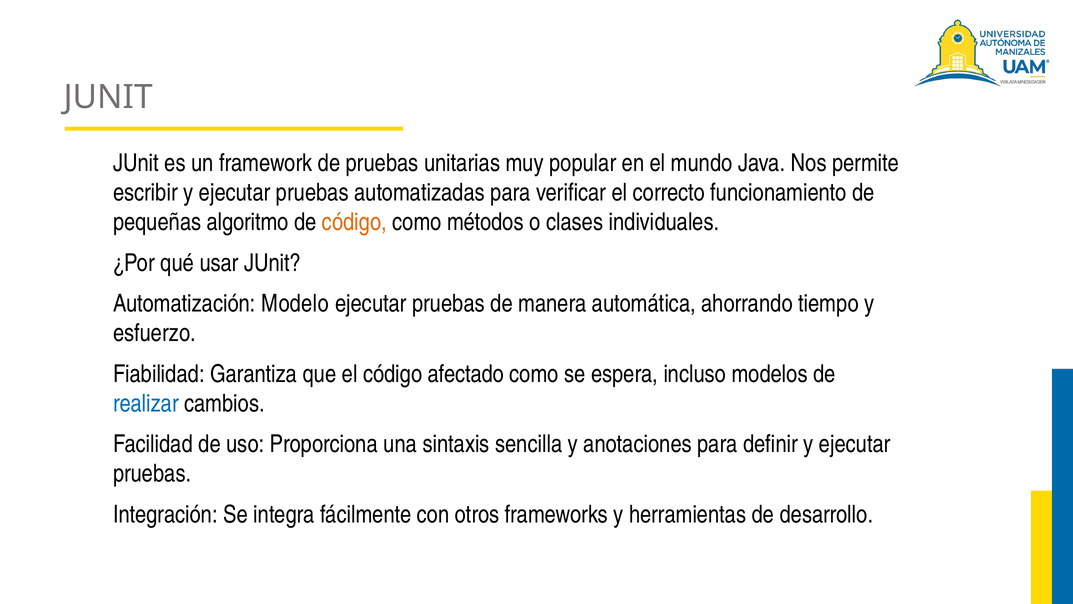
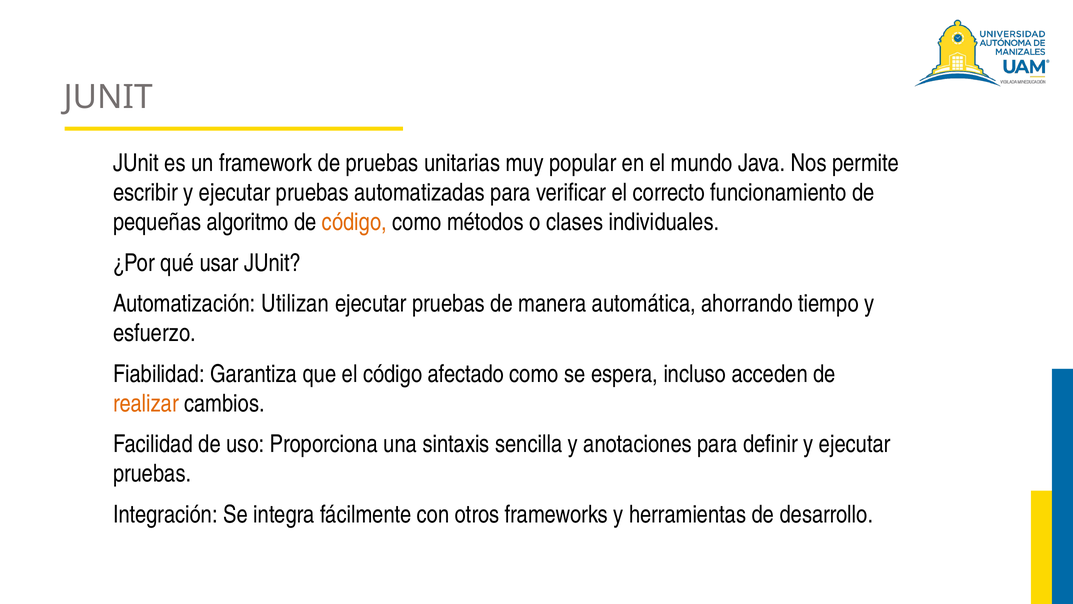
Modelo: Modelo -> Utilizan (295, 304)
modelos: modelos -> acceden (770, 374)
realizar colour: blue -> orange (146, 403)
